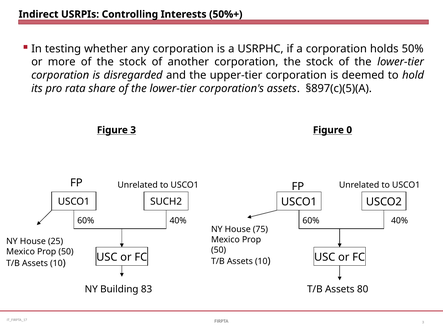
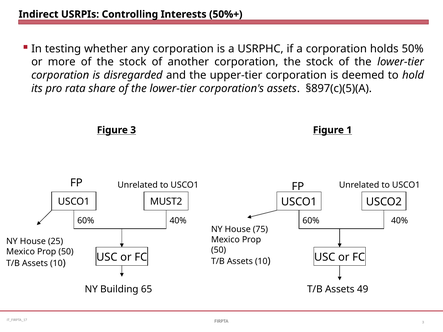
0: 0 -> 1 (349, 130)
SUCH2: SUCH2 -> MUST2 (166, 202)
83: 83 -> 65 (147, 289)
80: 80 -> 49 (363, 289)
